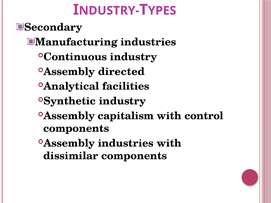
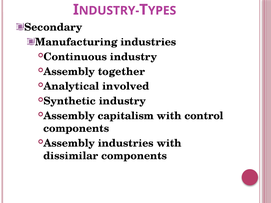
directed: directed -> together (121, 72)
facilities: facilities -> involved (126, 86)
